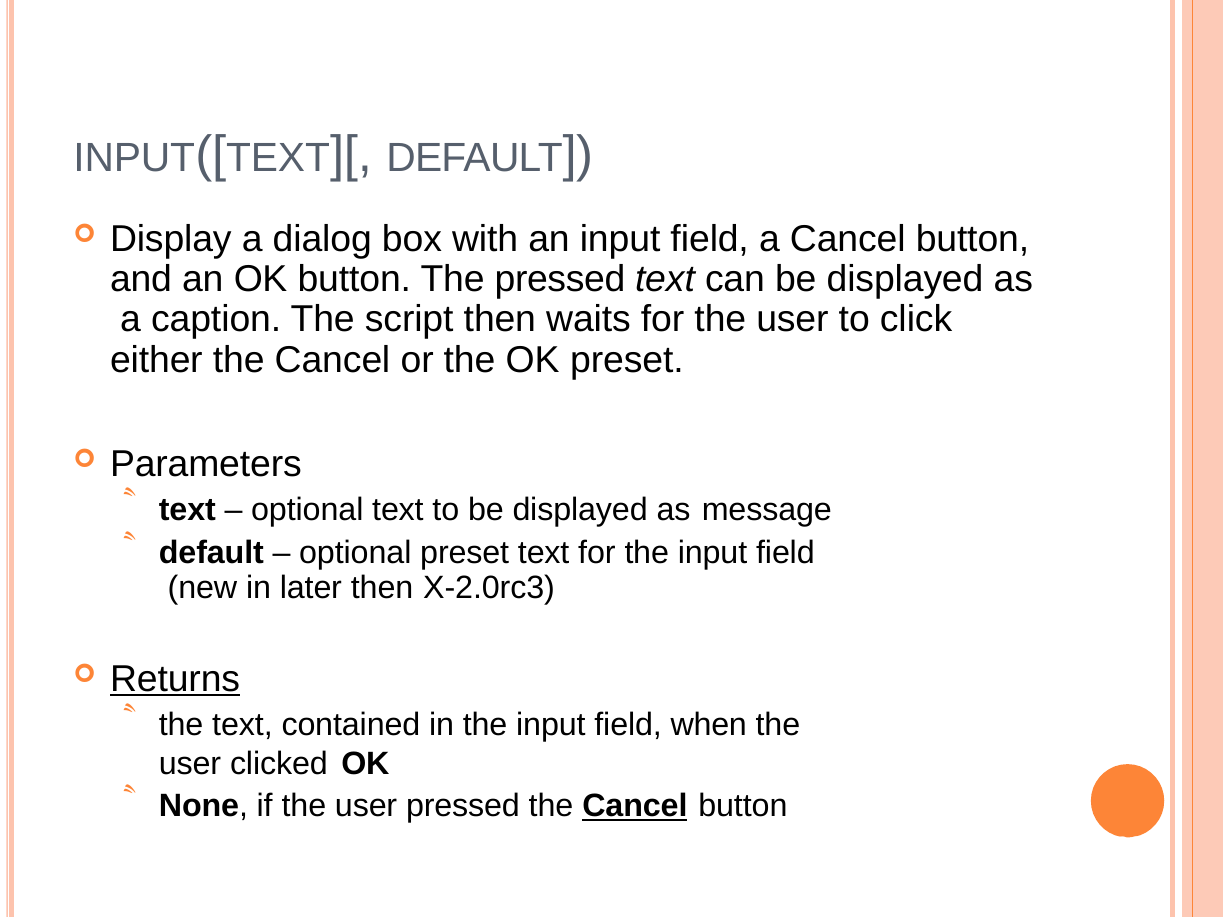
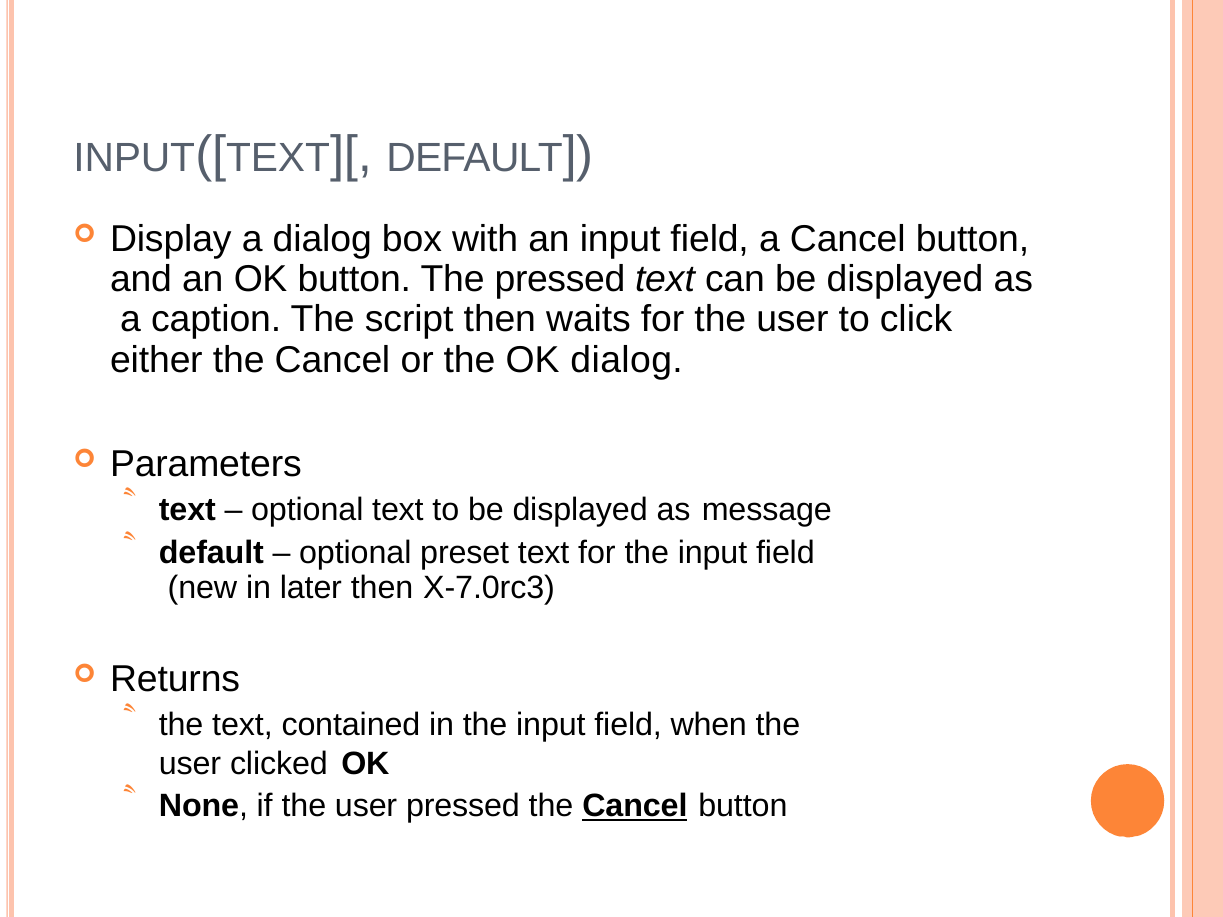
OK preset: preset -> dialog (627, 360)
X-2.0rc3: X-2.0rc3 -> X-7.0rc3 (489, 588)
Returns underline: present -> none (175, 679)
